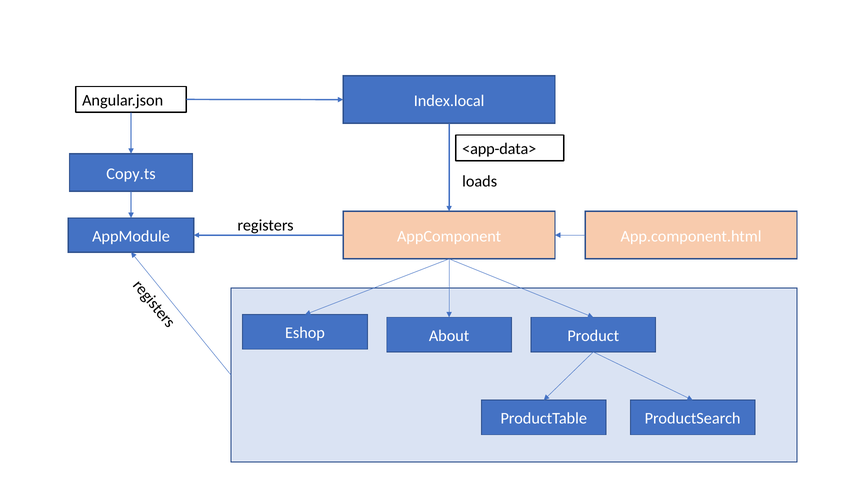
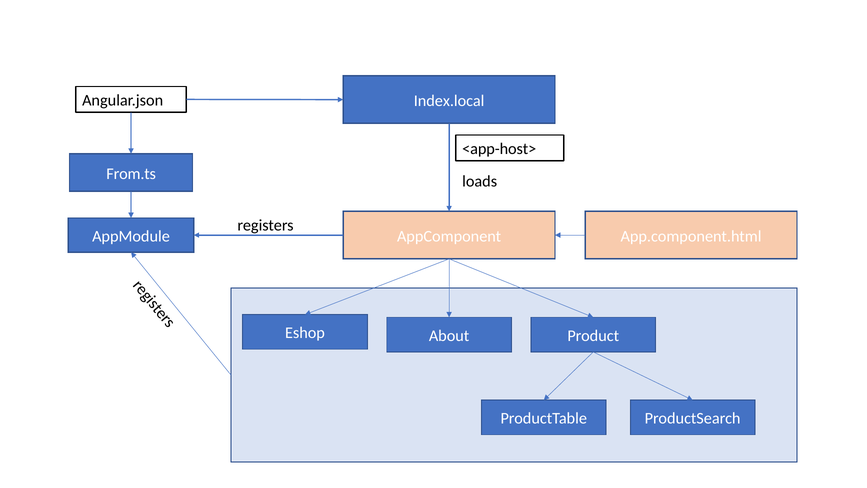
<app-data>: <app-data> -> <app-host> (499, 149)
Copy.ts: Copy.ts -> From.ts (131, 174)
